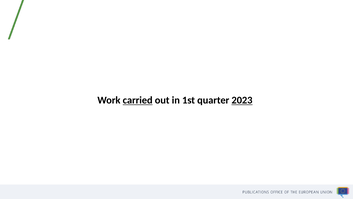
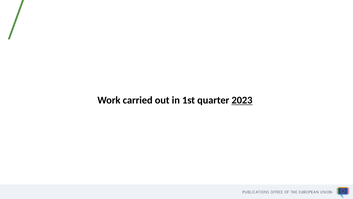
carried underline: present -> none (138, 100)
